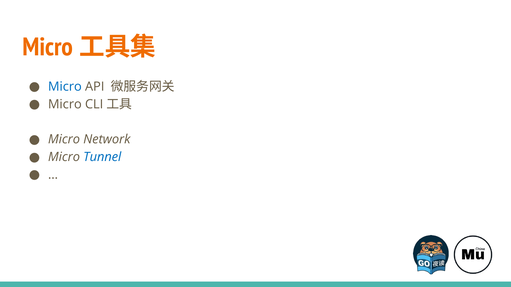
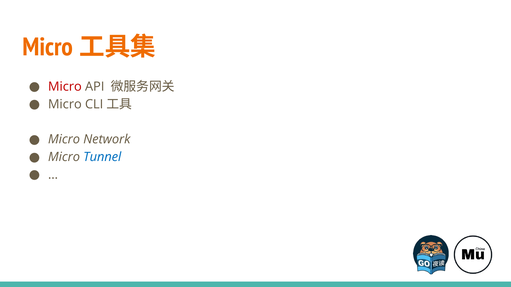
Micro colour: blue -> red (65, 87)
